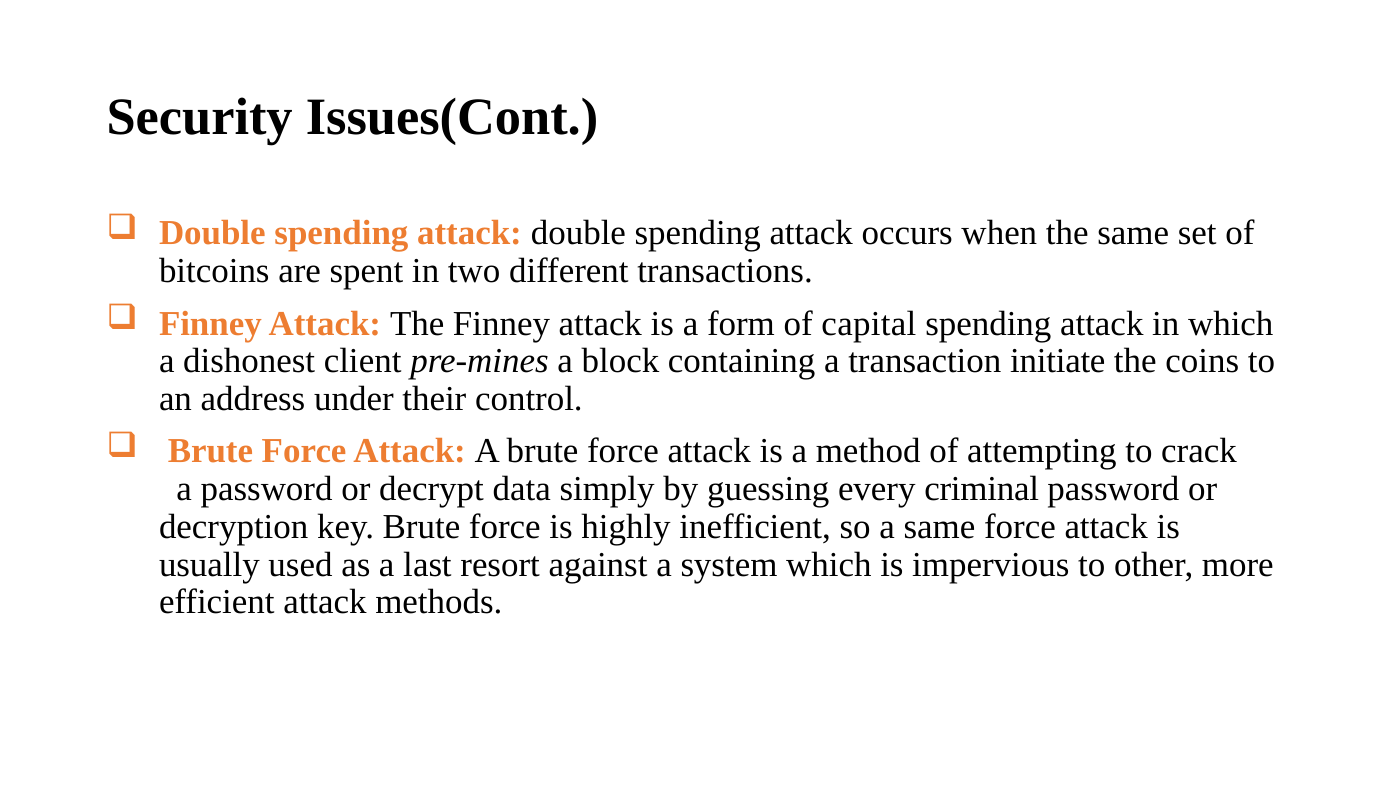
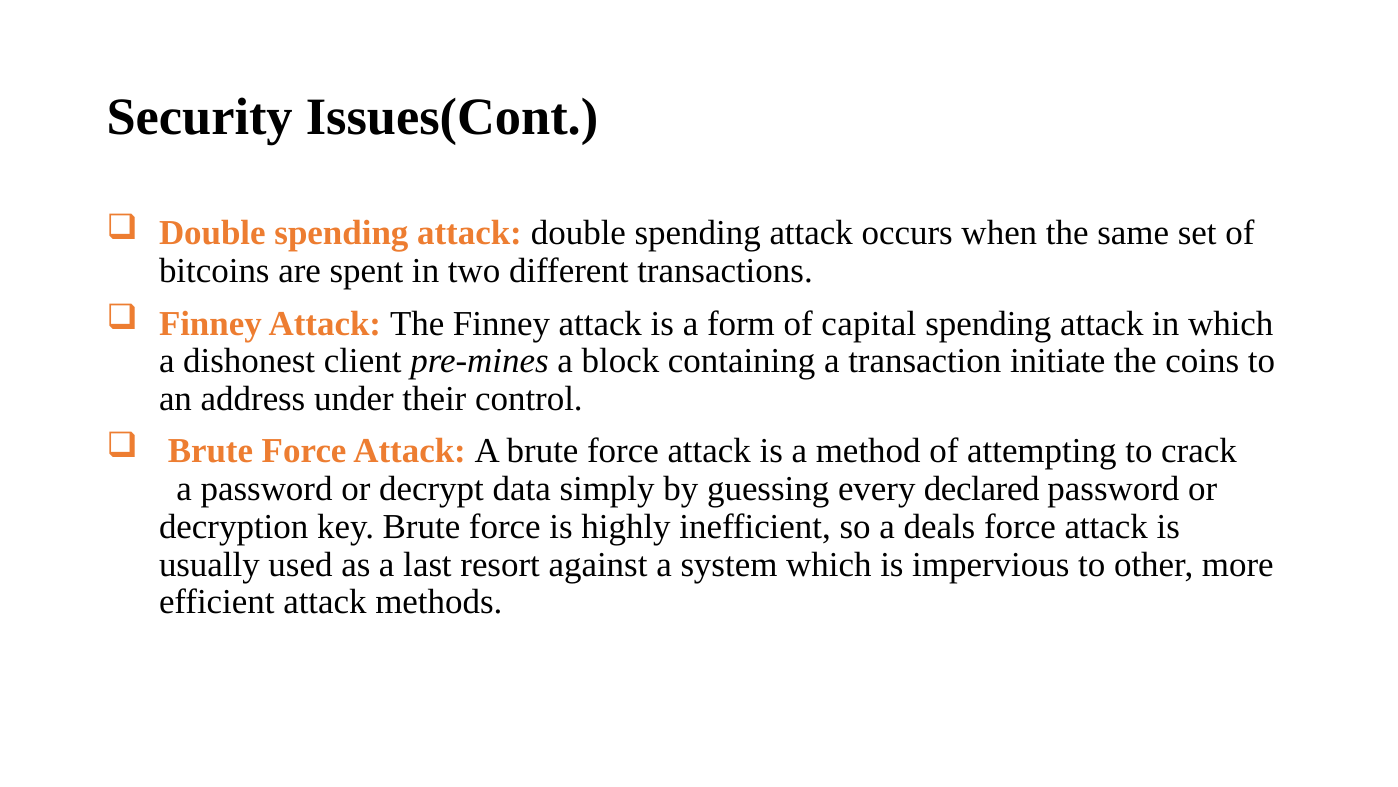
criminal: criminal -> declared (982, 489)
a same: same -> deals (939, 526)
